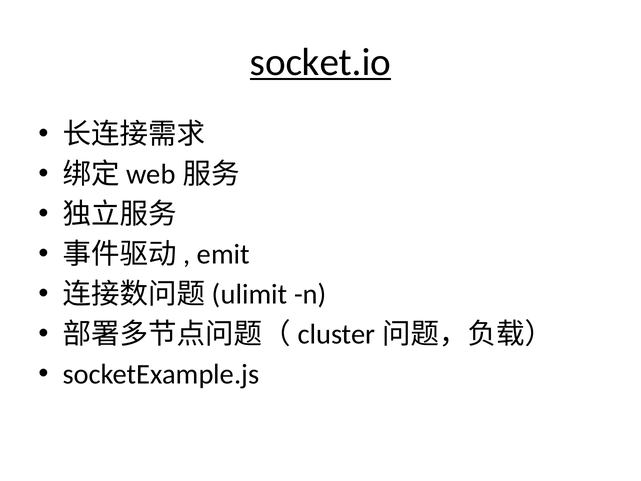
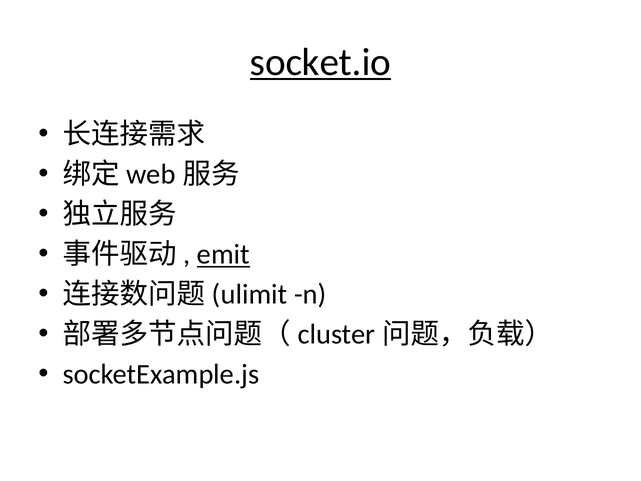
emit underline: none -> present (223, 254)
